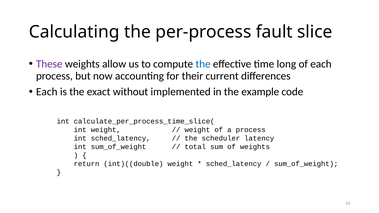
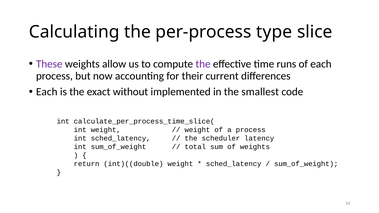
fault: fault -> type (274, 32)
the colour: blue -> purple (203, 64)
long: long -> runs (286, 64)
example: example -> smallest (260, 92)
